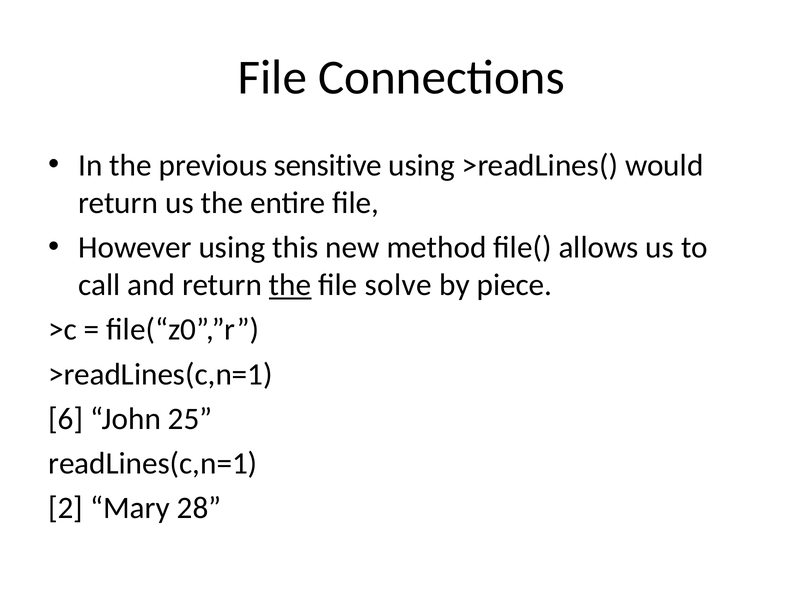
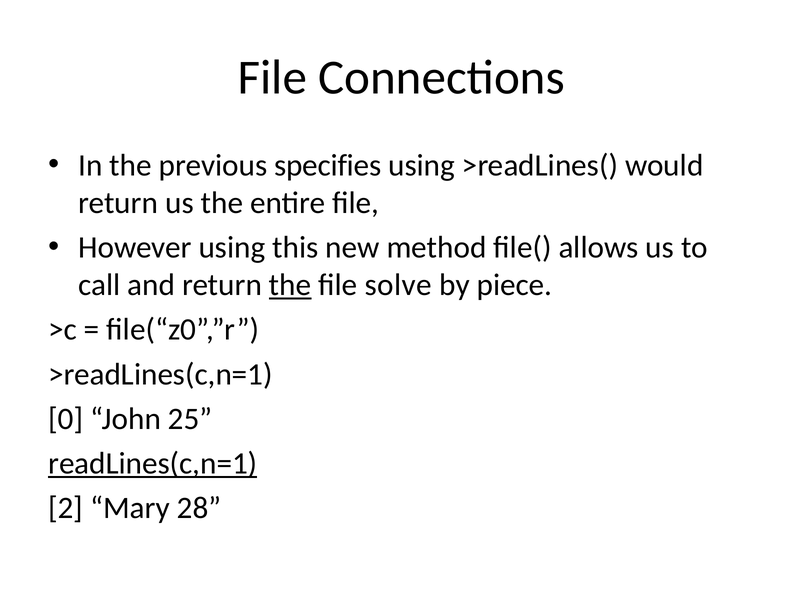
sensitive: sensitive -> specifies (328, 165)
6: 6 -> 0 (66, 419)
readLines(c,n=1 underline: none -> present (153, 464)
